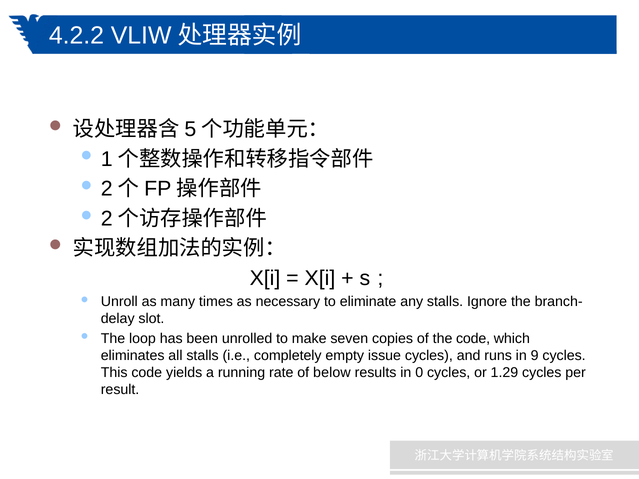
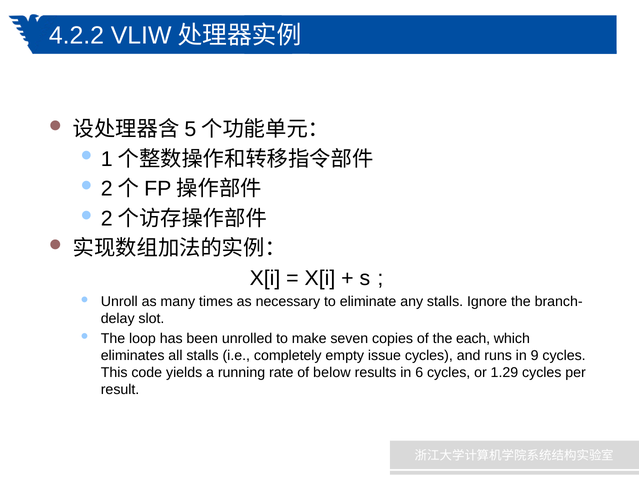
the code: code -> each (473, 339)
0: 0 -> 6 (419, 373)
